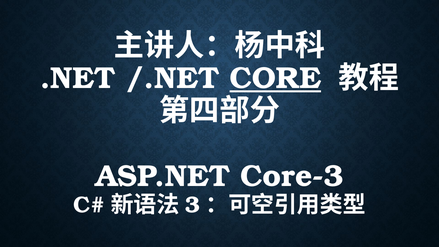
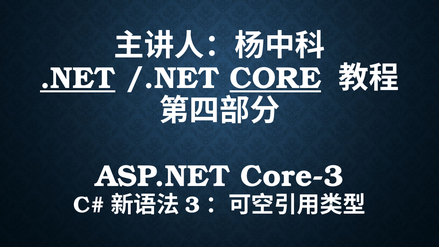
.NET underline: none -> present (78, 78)
